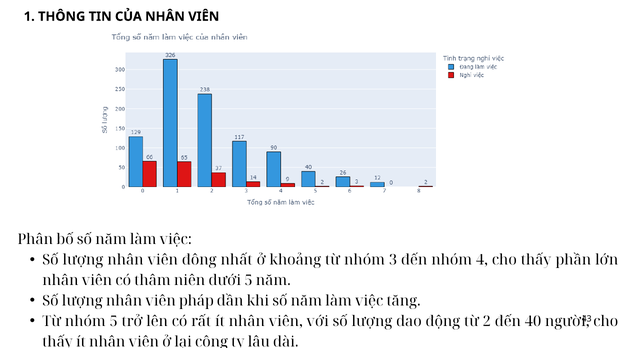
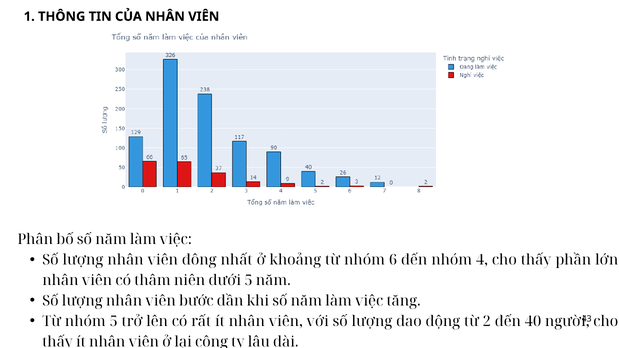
3: 3 -> 6 (393, 260)
pháp: pháp -> bước (196, 301)
